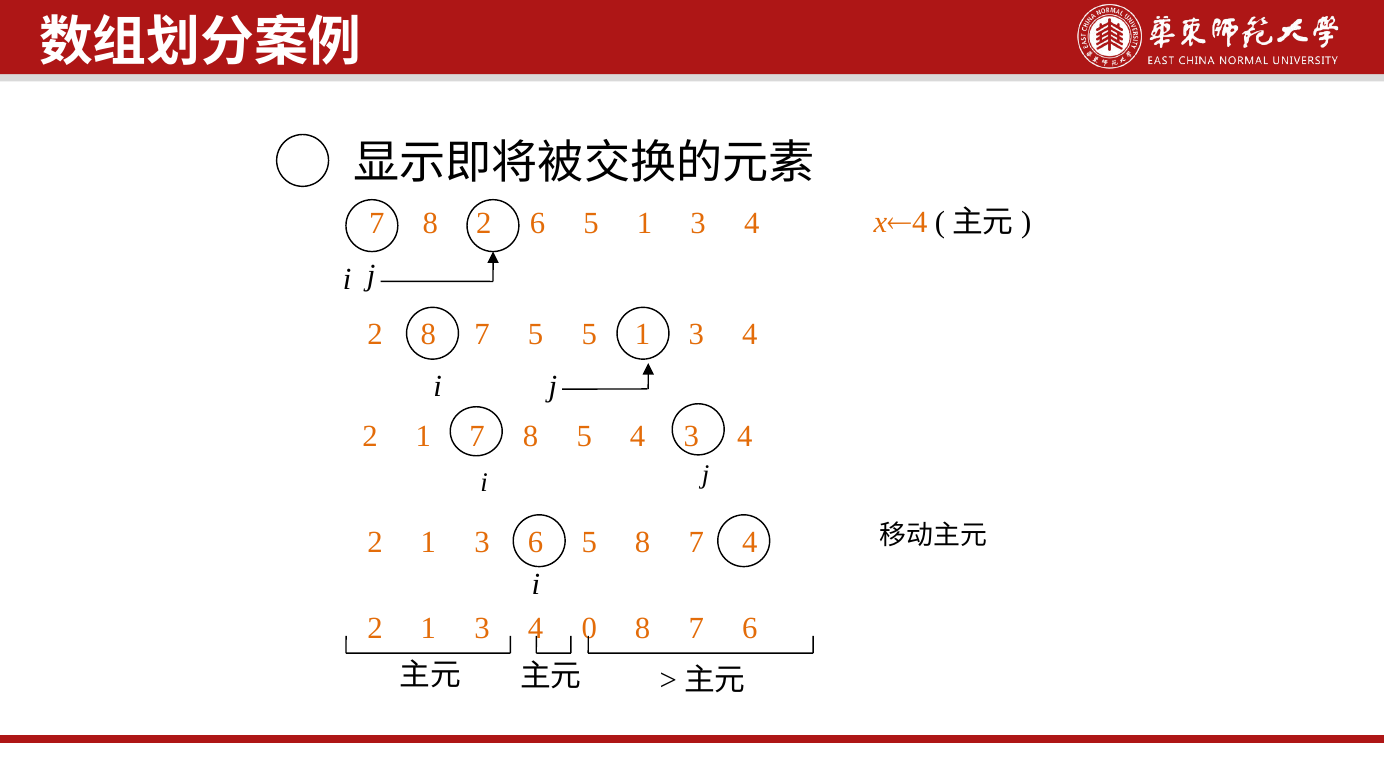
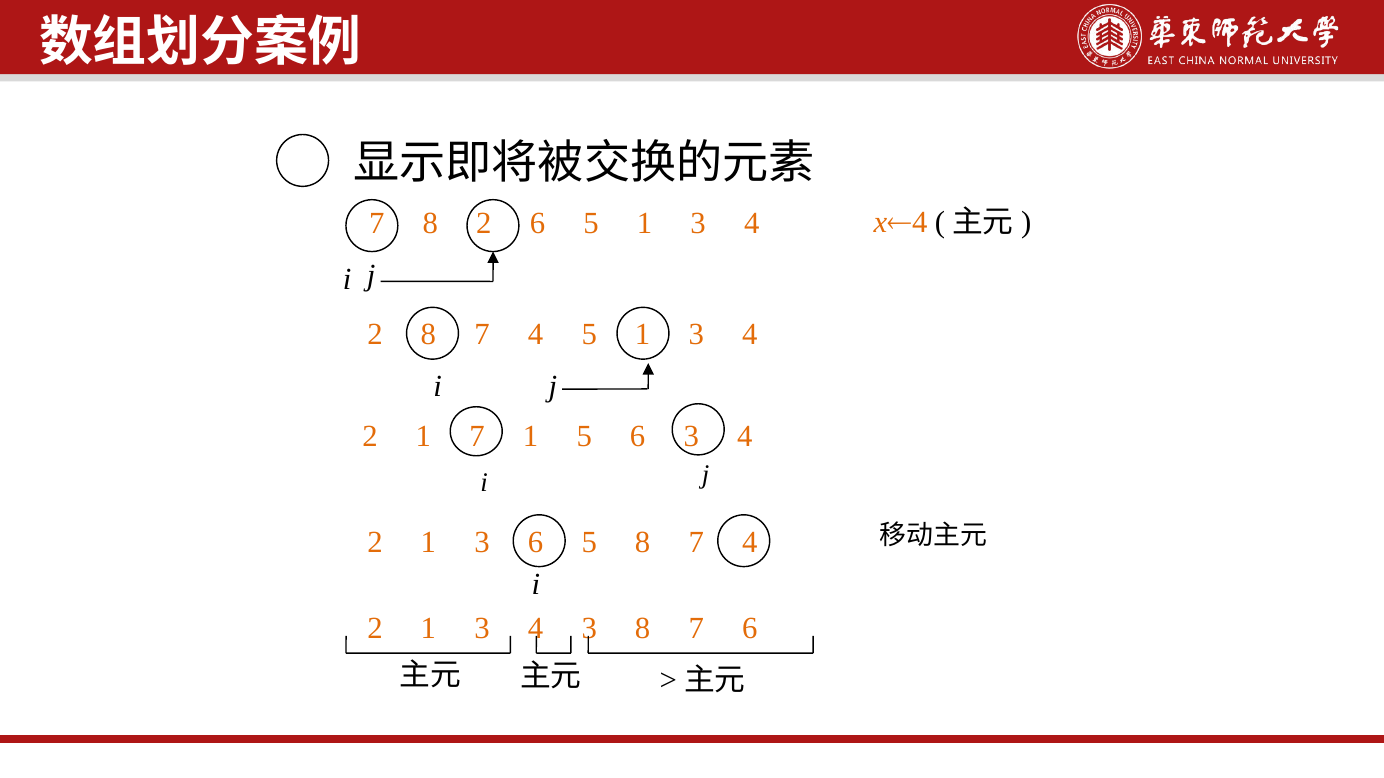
2 8 7 5: 5 -> 4 (536, 335)
1 7 8: 8 -> 1 (531, 437)
5 4: 4 -> 6 (638, 437)
4 0: 0 -> 3 (589, 629)
